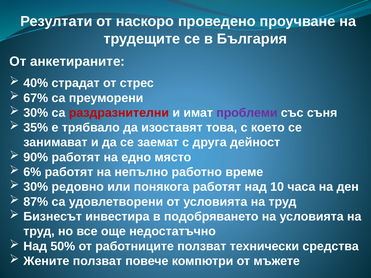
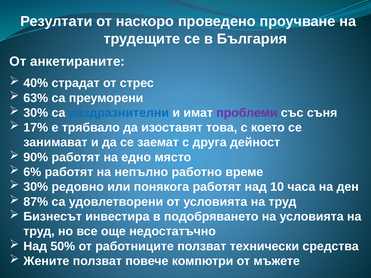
67%: 67% -> 63% (36, 98)
раздразнителни colour: red -> blue (119, 113)
35%: 35% -> 17% (36, 128)
